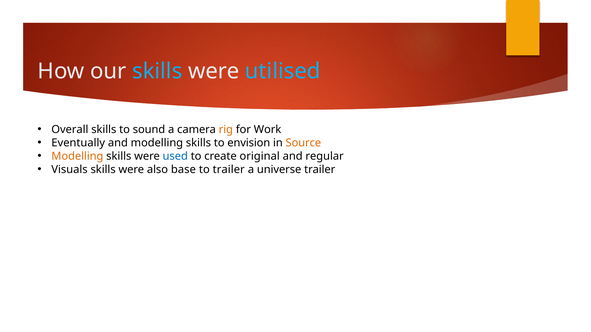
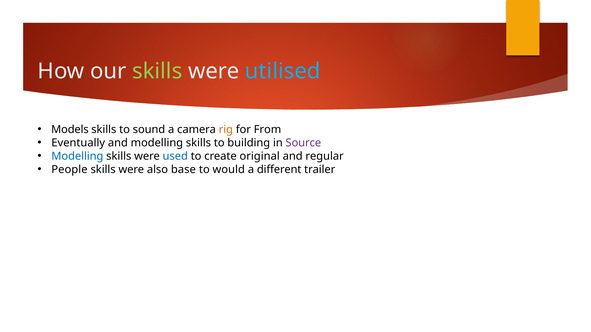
skills colour: light blue -> light green (157, 71)
Overall: Overall -> Models (70, 130)
Work: Work -> From (268, 130)
envision: envision -> building (249, 143)
Source colour: orange -> purple (303, 143)
Modelling colour: orange -> blue (77, 156)
Visuals: Visuals -> People (69, 170)
to trailer: trailer -> would (229, 170)
universe: universe -> different (279, 170)
